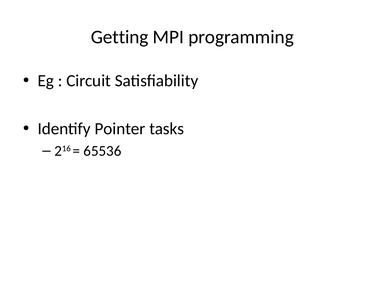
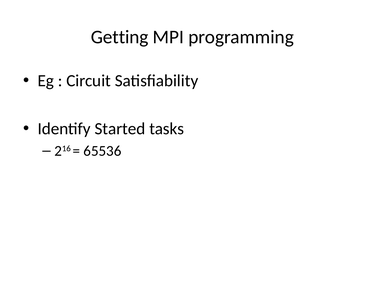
Pointer: Pointer -> Started (120, 129)
